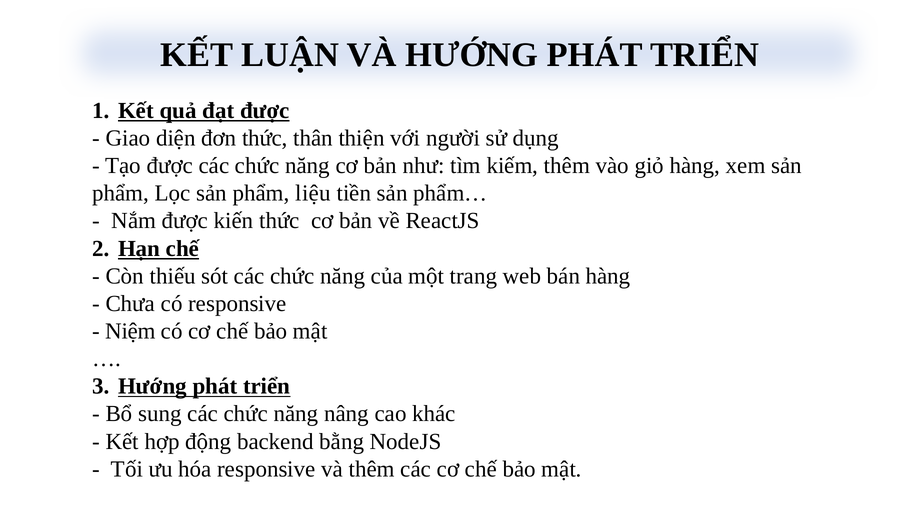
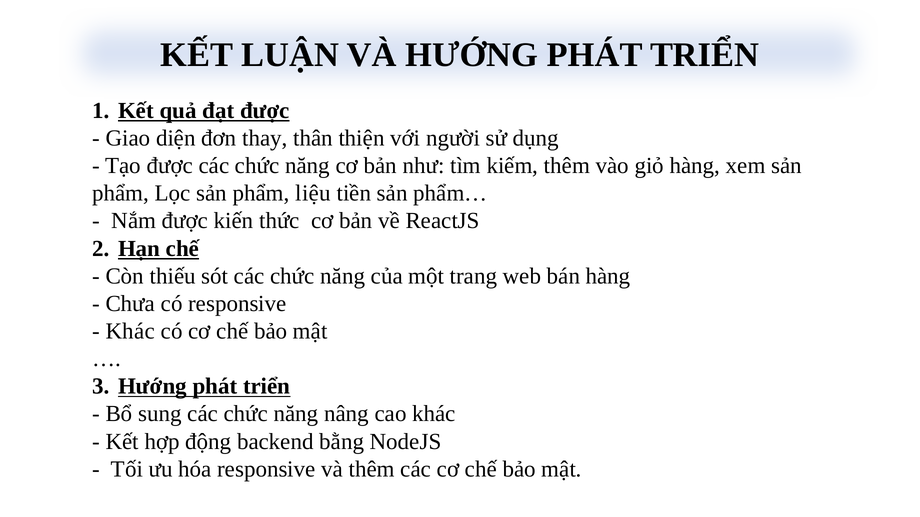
đơn thức: thức -> thay (265, 138)
Niệm: Niệm -> Khác (130, 332)
